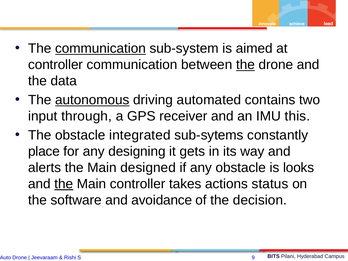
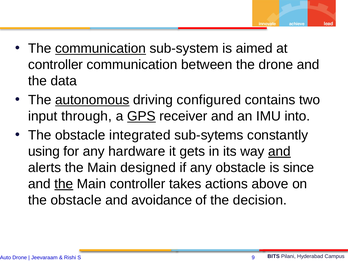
the underline: present -> none (245, 65)
automated: automated -> configured (209, 100)
GPS underline: none -> present (141, 116)
this: this -> into (297, 116)
place: place -> using (44, 151)
designing: designing -> hardware (137, 151)
and underline: none -> present (279, 151)
looks: looks -> since (299, 168)
status: status -> above (270, 184)
software: software -> obstacle (76, 200)
